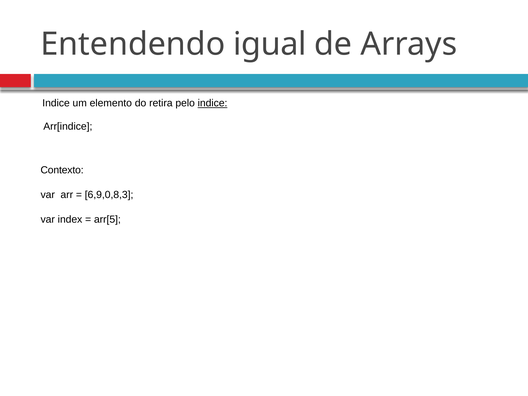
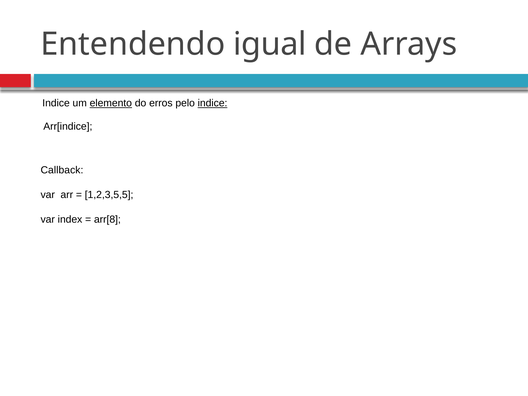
elemento underline: none -> present (111, 103)
retira: retira -> erros (161, 103)
Contexto: Contexto -> Callback (62, 170)
6,9,0,8,3: 6,9,0,8,3 -> 1,2,3,5,5 (109, 195)
arr[5: arr[5 -> arr[8 (107, 219)
